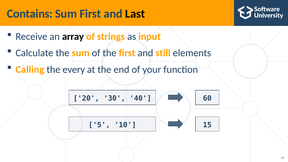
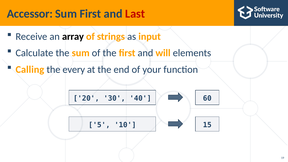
Contains: Contains -> Accessor (30, 14)
Last colour: black -> red (135, 14)
still: still -> will (163, 53)
